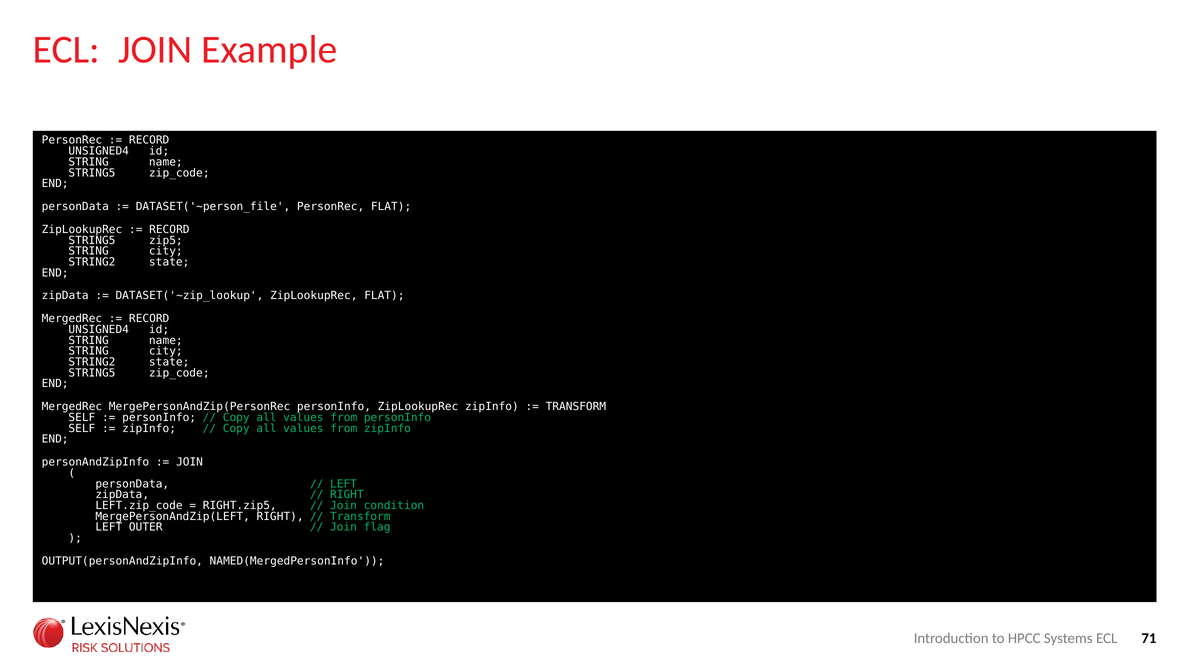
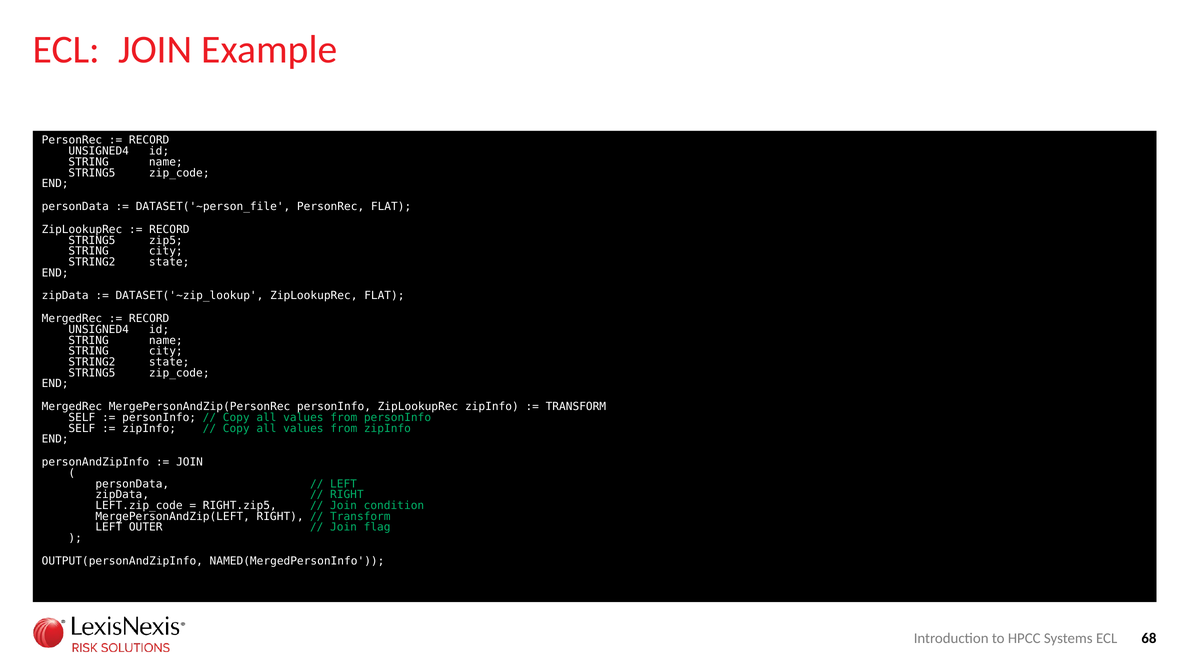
71: 71 -> 68 (1149, 638)
